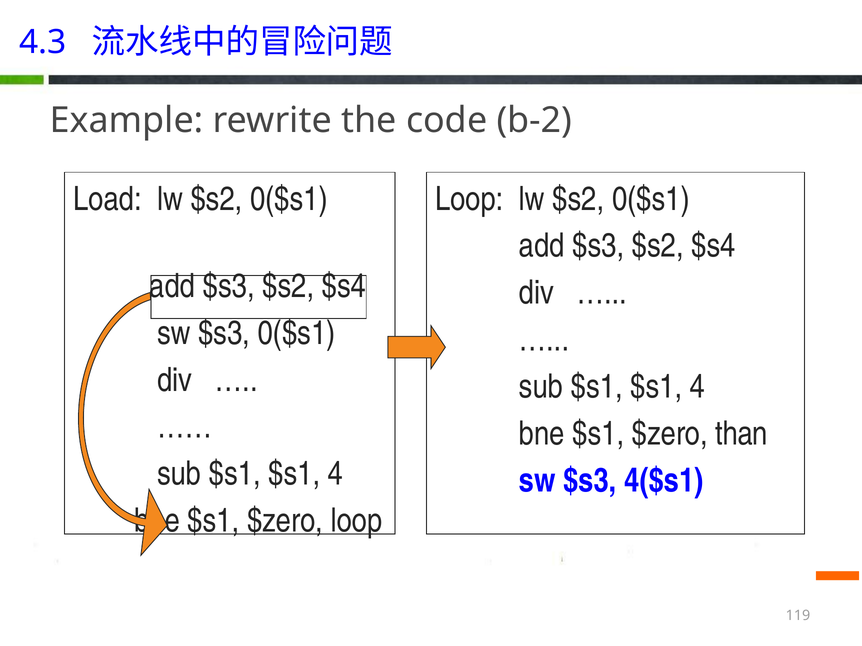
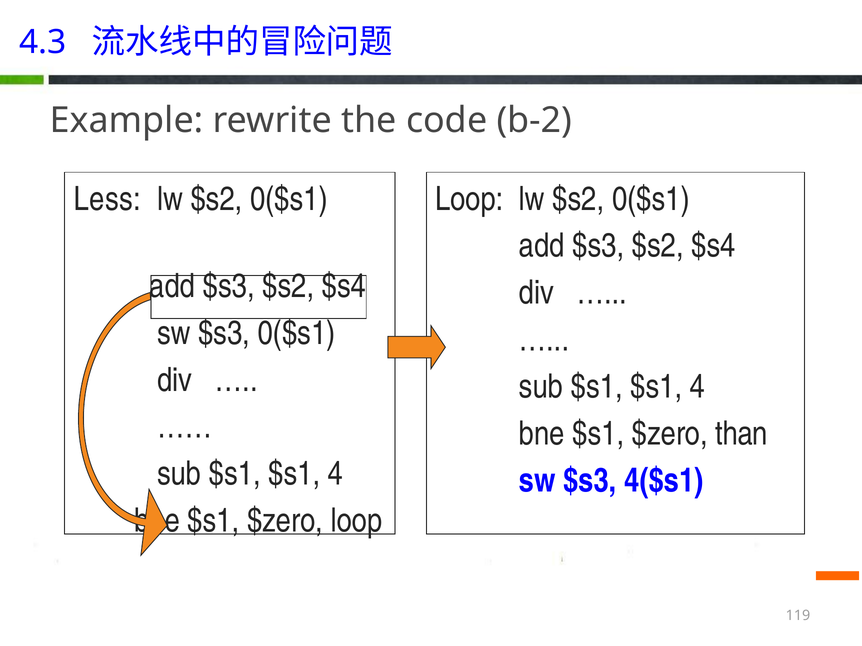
Load: Load -> Less (107, 199)
